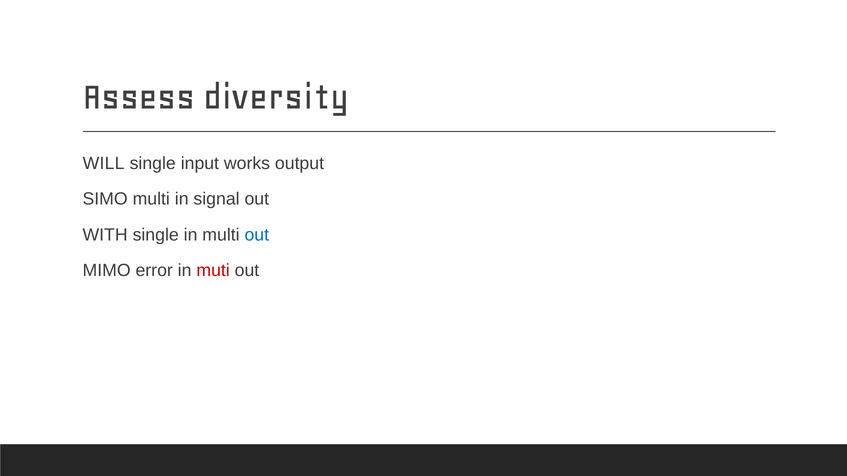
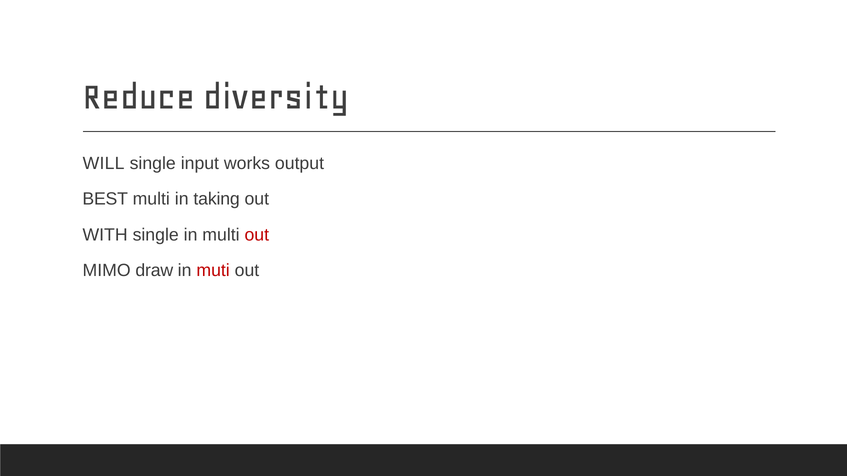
Assess: Assess -> Reduce (139, 95)
SIMO: SIMO -> BEST (105, 199)
signal: signal -> taking (217, 199)
out colour: blue -> red (257, 235)
error: error -> draw (154, 271)
